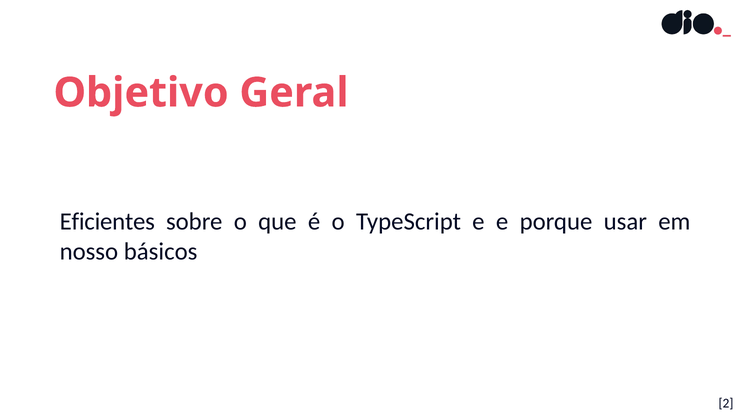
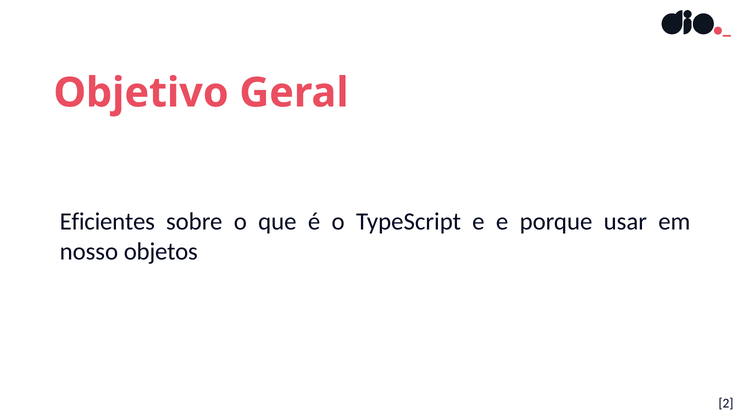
básicos: básicos -> objetos (161, 251)
